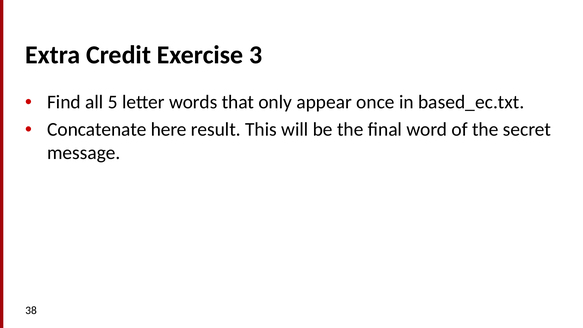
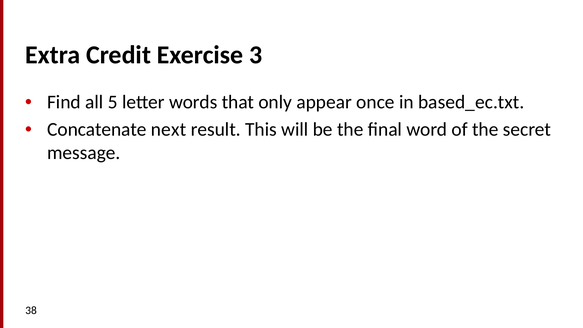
here: here -> next (169, 129)
